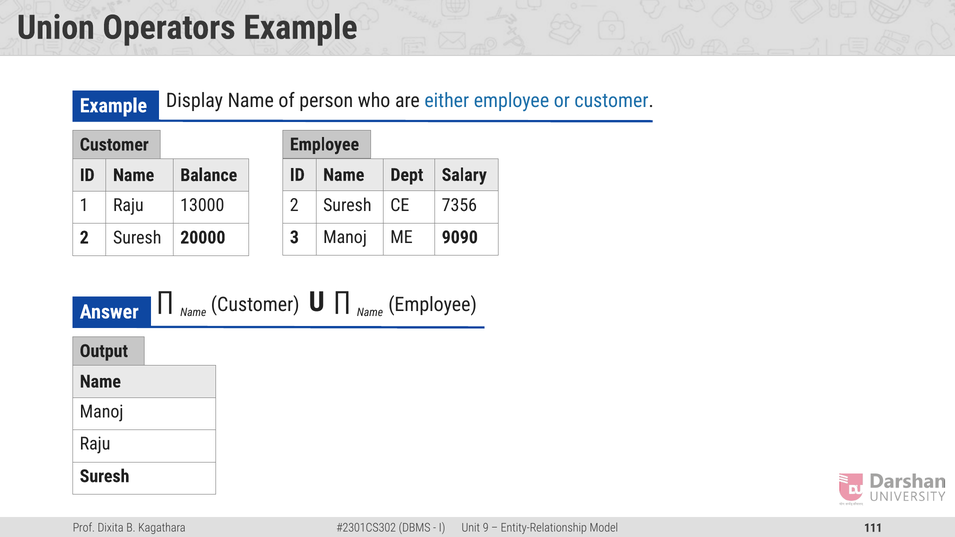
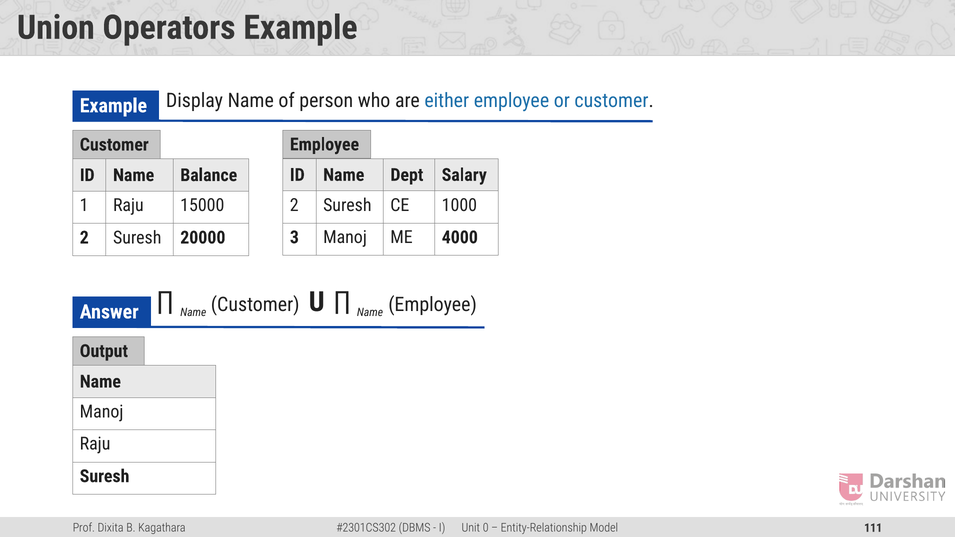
7356: 7356 -> 1000 (459, 205)
13000: 13000 -> 15000 (202, 205)
9090: 9090 -> 4000 (460, 237)
9: 9 -> 0 (486, 528)
